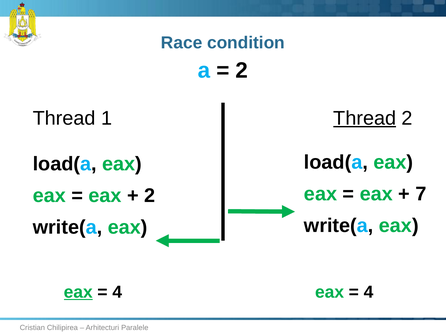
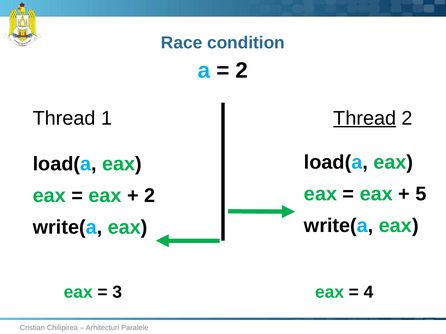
7: 7 -> 5 (421, 194)
eax underline: present -> none (78, 292)
4: 4 -> 3 (117, 292)
